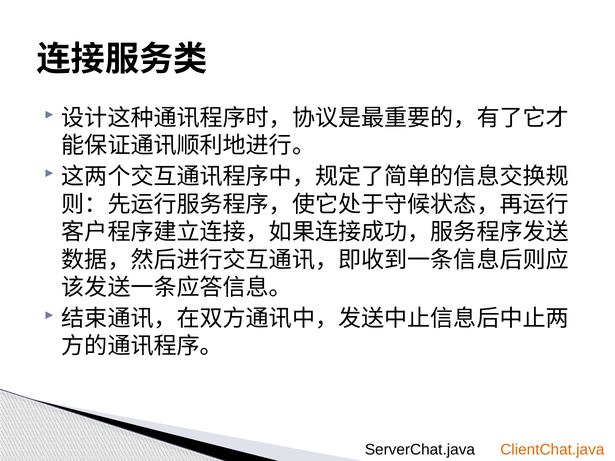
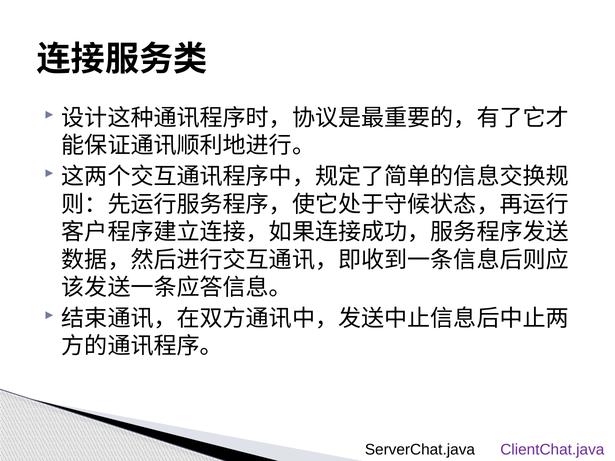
ClientChat.java colour: orange -> purple (552, 450)
